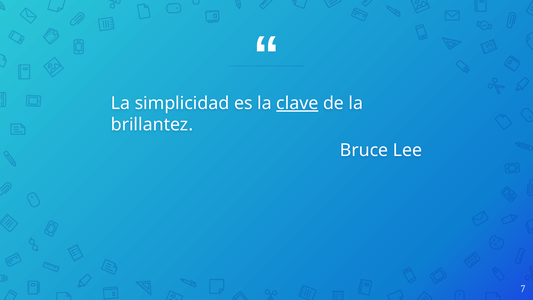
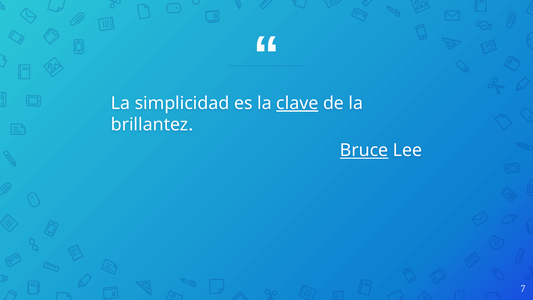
Bruce underline: none -> present (364, 150)
